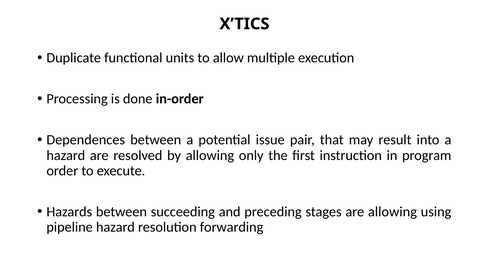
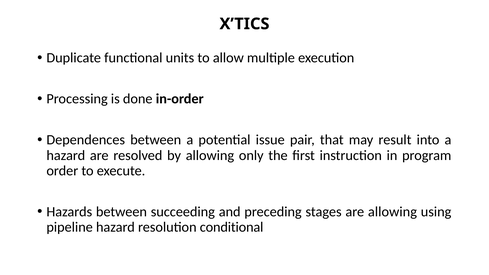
forwarding: forwarding -> conditional (232, 227)
